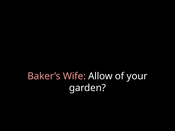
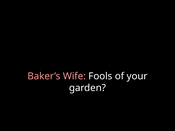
Allow: Allow -> Fools (100, 76)
